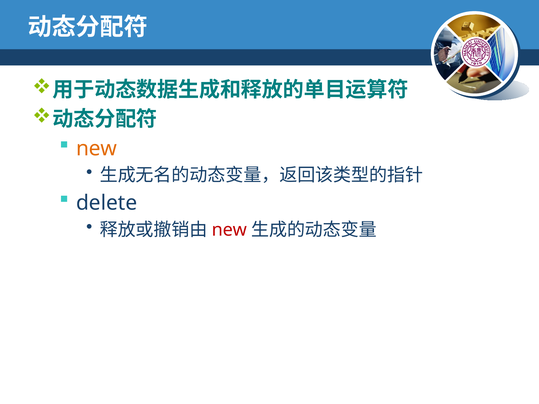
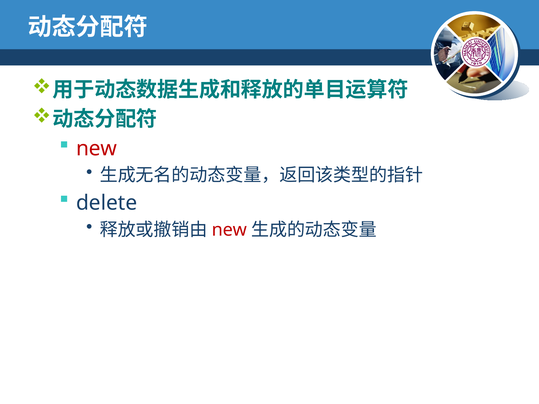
new colour: orange -> red (97, 149)
